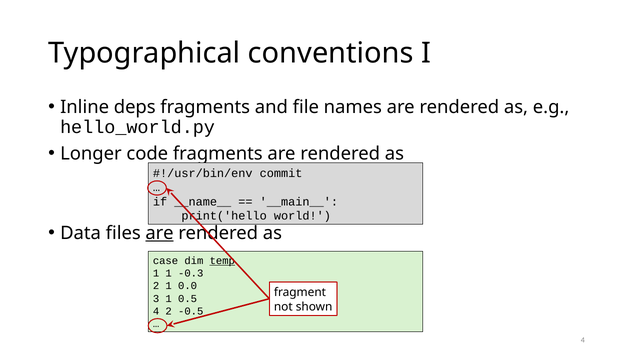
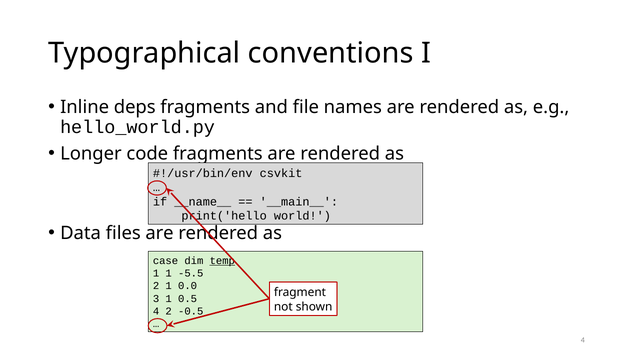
commit: commit -> csvkit (281, 173)
are underline: present -> none (160, 233)
-0.3: -0.3 -> -5.5 (191, 273)
